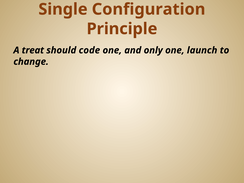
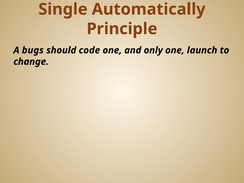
Configuration: Configuration -> Automatically (149, 9)
treat: treat -> bugs (33, 50)
